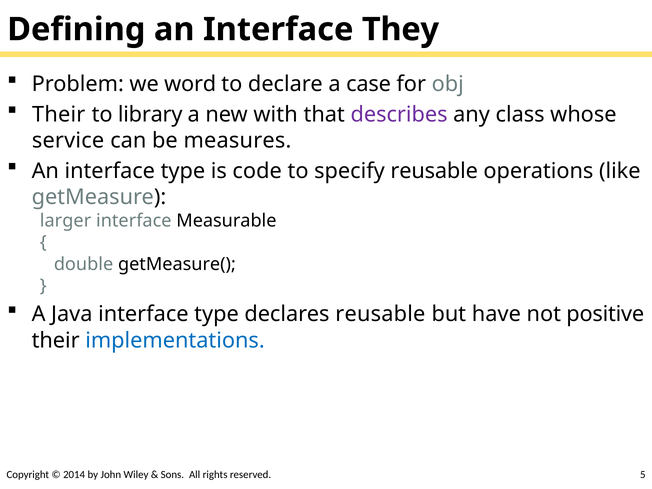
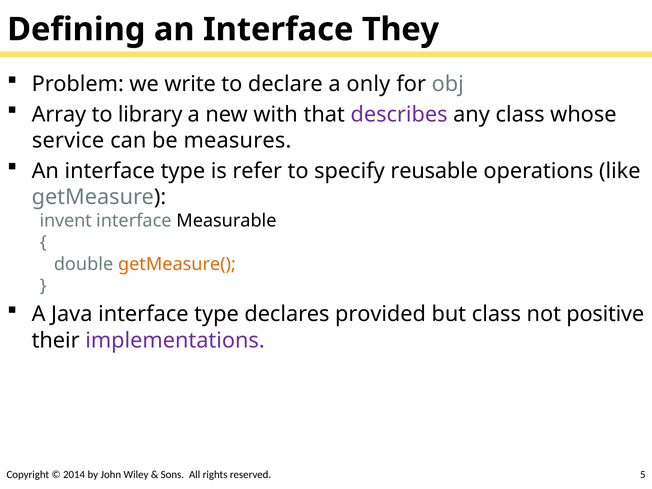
word: word -> write (190, 84)
case: case -> only (368, 84)
Their: Their -> Array (59, 114)
code: code -> refer (257, 171)
larger: larger -> invent (66, 221)
getMeasure( colour: black -> orange (177, 264)
declares reusable: reusable -> provided (380, 314)
but have: have -> class (496, 314)
implementations colour: blue -> purple (175, 340)
